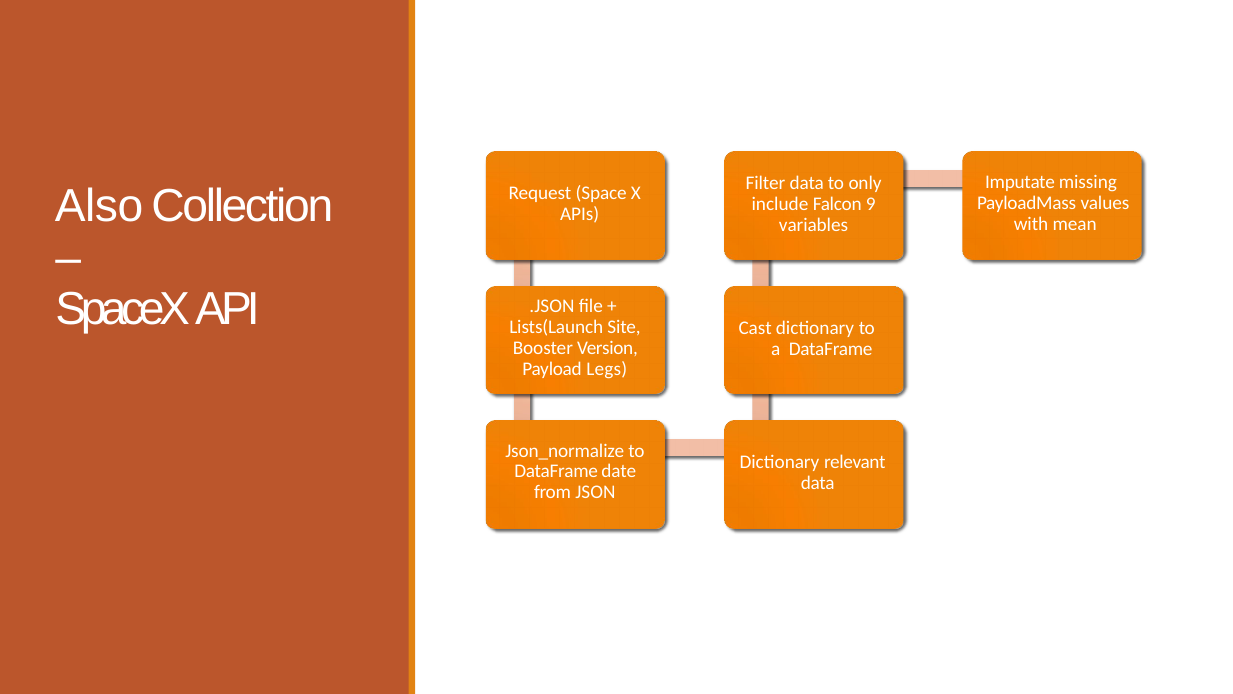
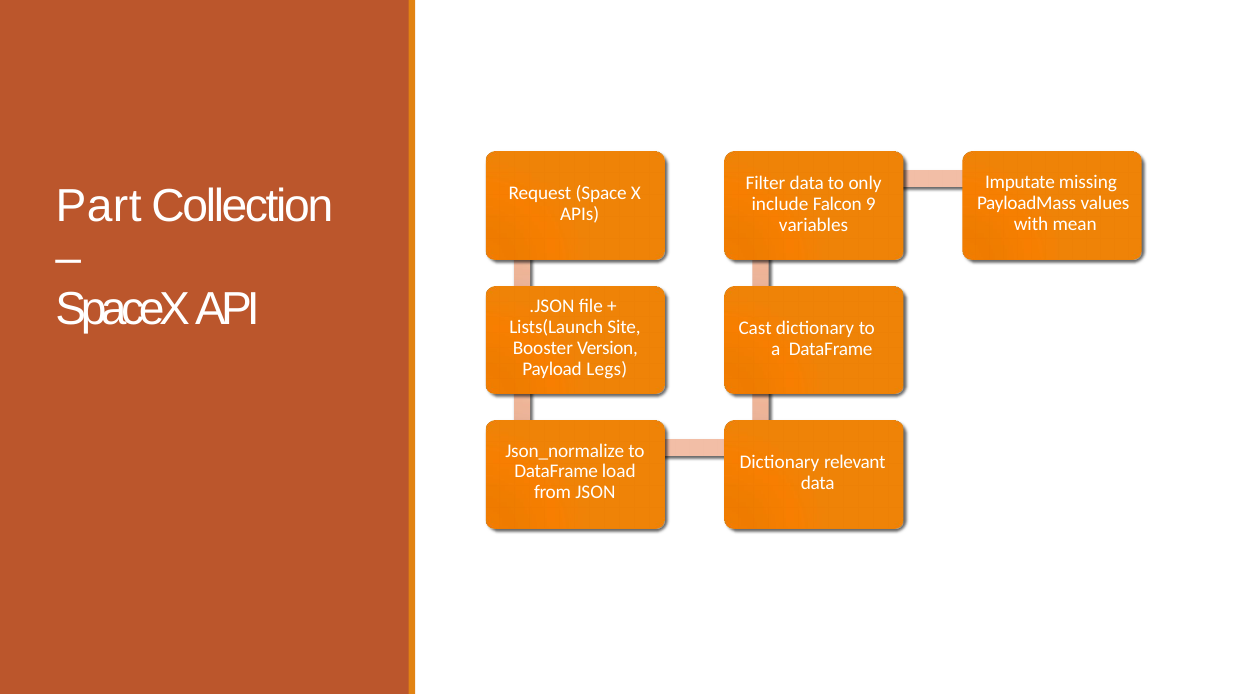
Also: Also -> Part (99, 206)
date: date -> load (619, 471)
